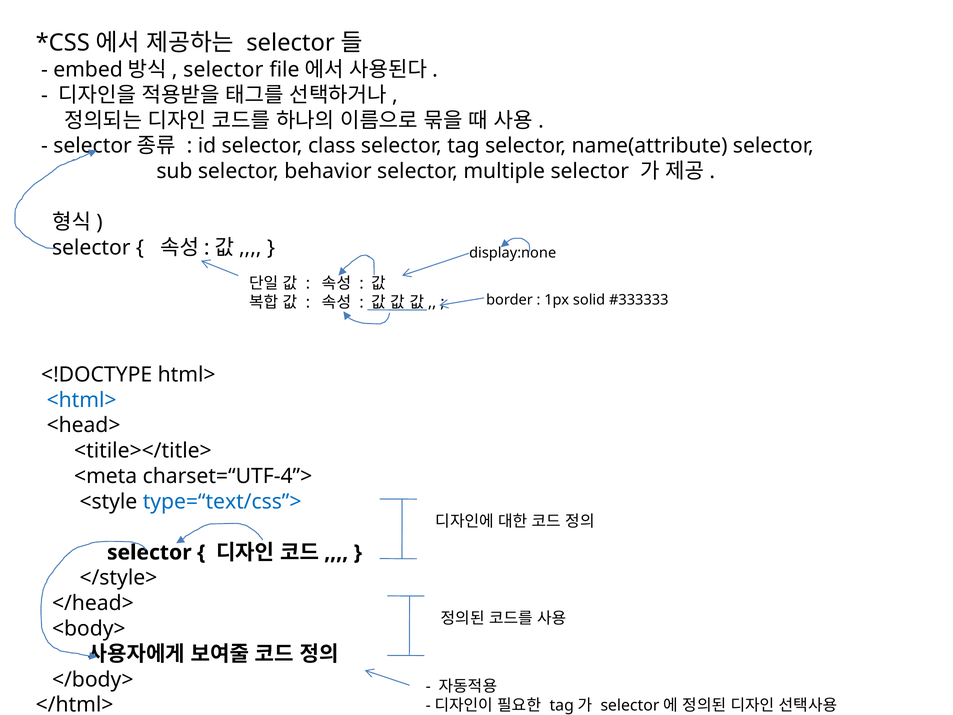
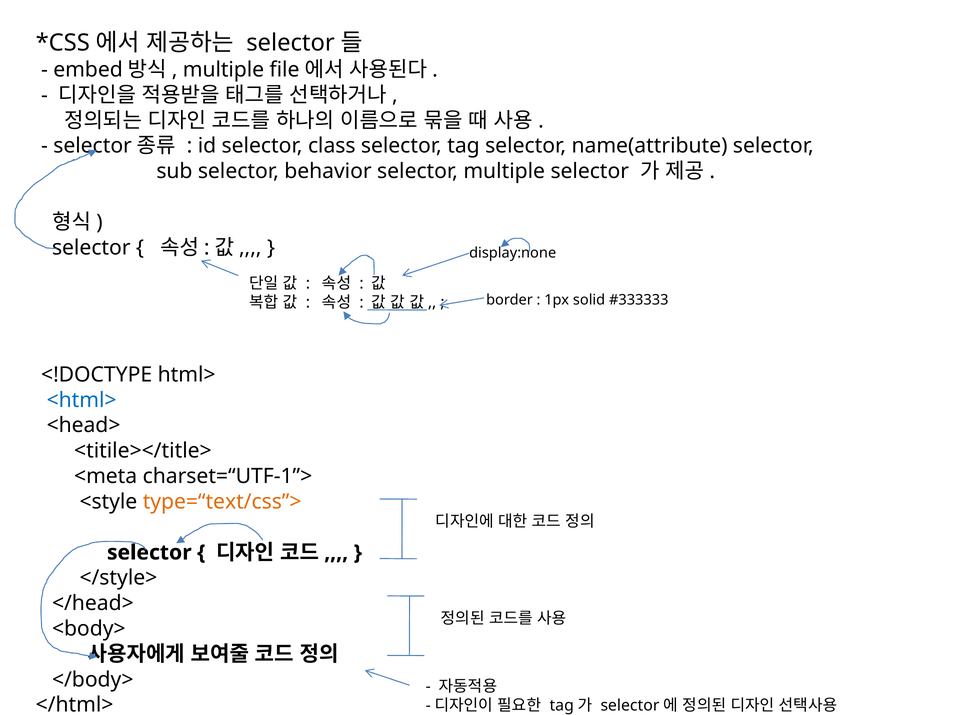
selector: selector -> multiple (223, 70)
charset=“UTF-4”>: charset=“UTF-4”> -> charset=“UTF-1”> (227, 476)
type=“text/css”> colour: blue -> orange (222, 502)
